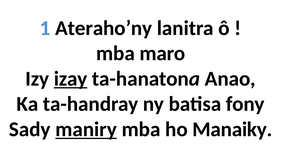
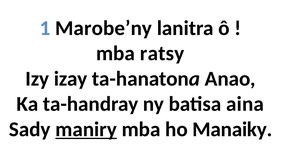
Ateraho’ny: Ateraho’ny -> Marobe’ny (104, 28)
maro: maro -> ratsy (162, 53)
izay underline: present -> none (71, 79)
fony: fony -> aina (245, 104)
